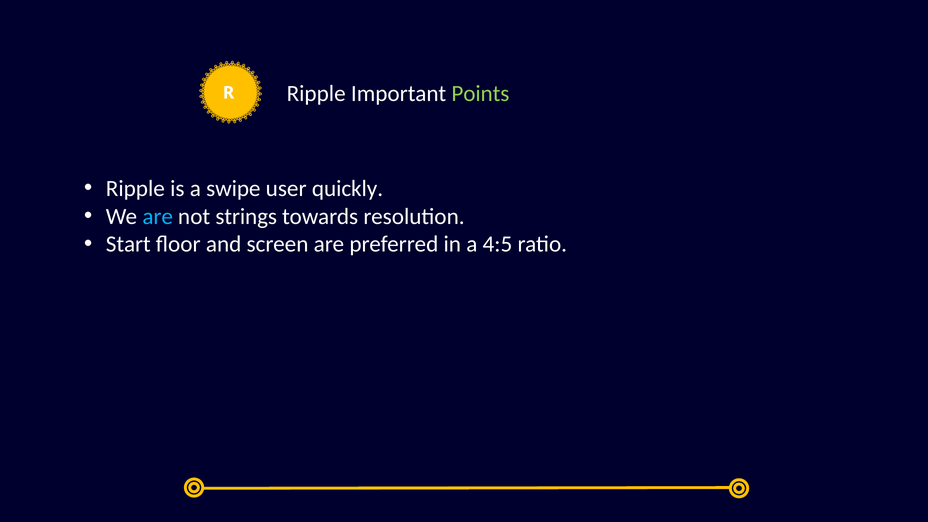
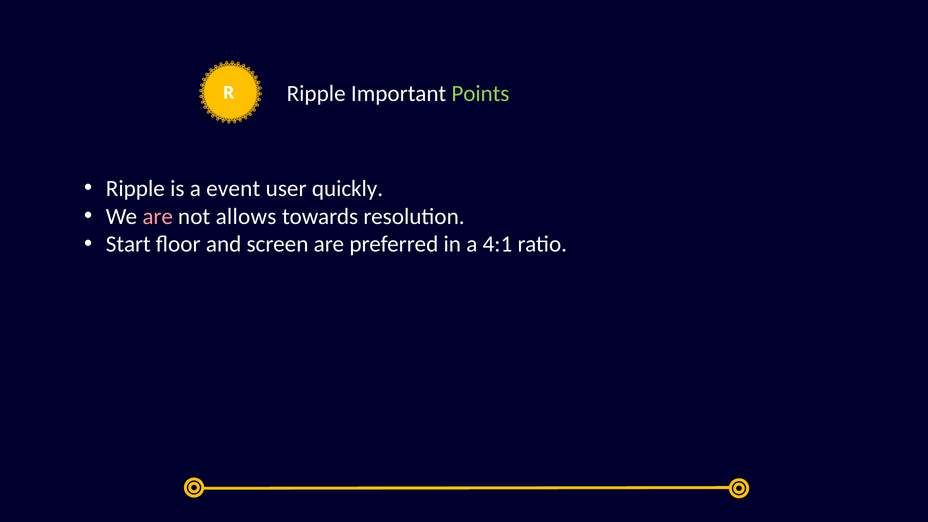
swipe: swipe -> event (233, 189)
are colour: light blue -> pink (158, 216)
strings: strings -> allows (246, 216)
4:5: 4:5 -> 4:1 (497, 244)
